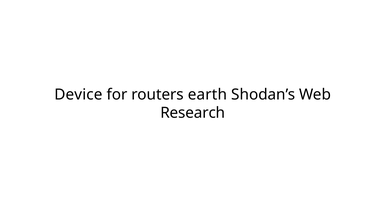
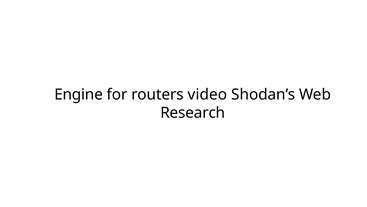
Device: Device -> Engine (79, 94)
earth: earth -> video (207, 94)
